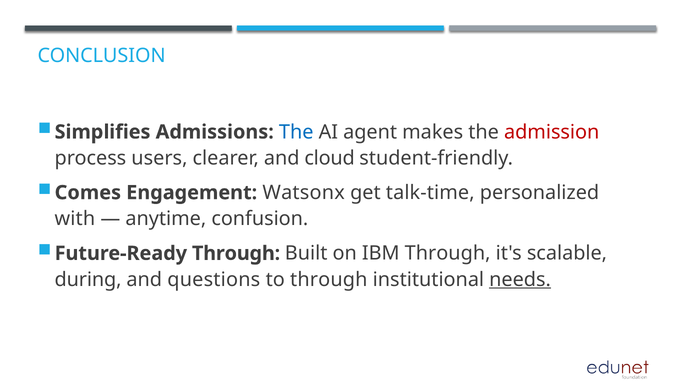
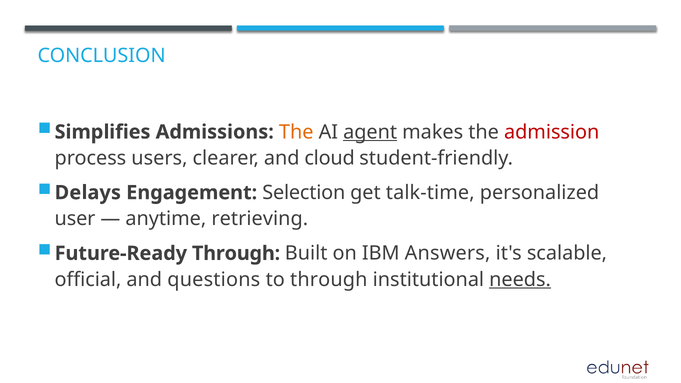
The colour: blue -> orange (296, 132)
agent underline: none -> present (370, 132)
Comes: Comes -> Delays (88, 193)
Watsonx: Watsonx -> Selection (304, 193)
with: with -> user (75, 219)
confusion: confusion -> retrieving (260, 219)
IBM Through: Through -> Answers (448, 253)
during: during -> official (88, 280)
